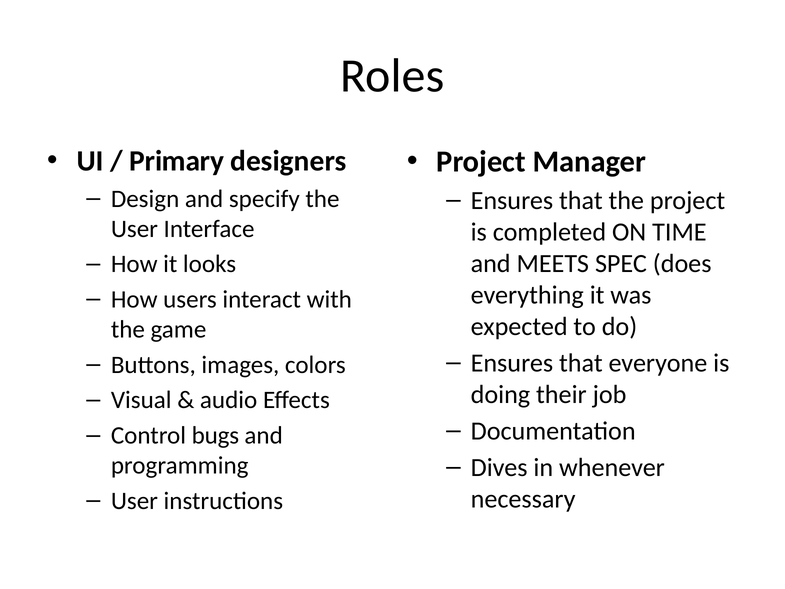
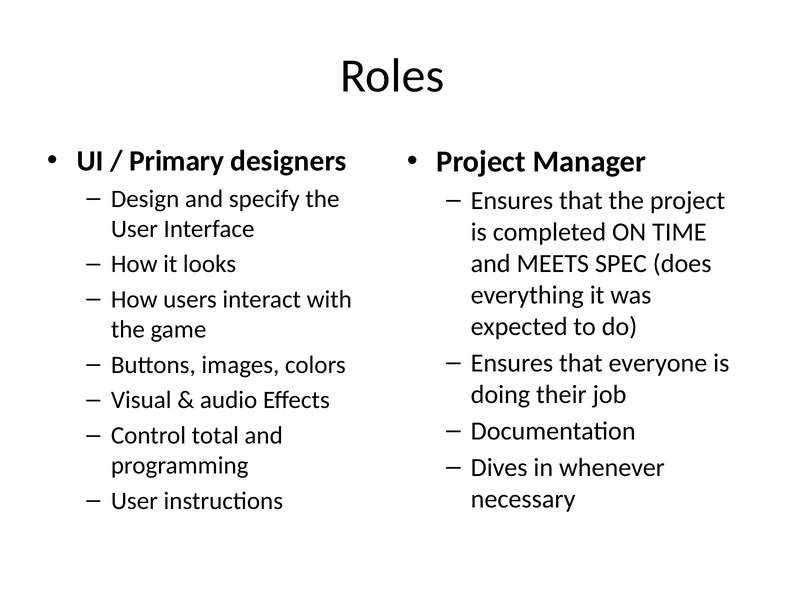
bugs: bugs -> total (215, 435)
